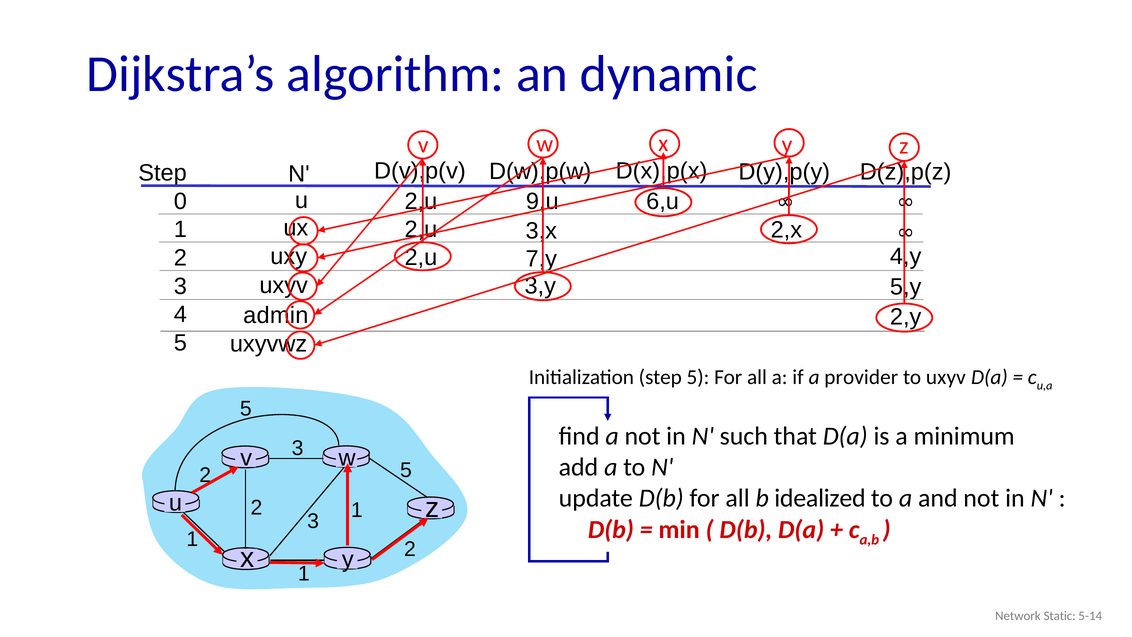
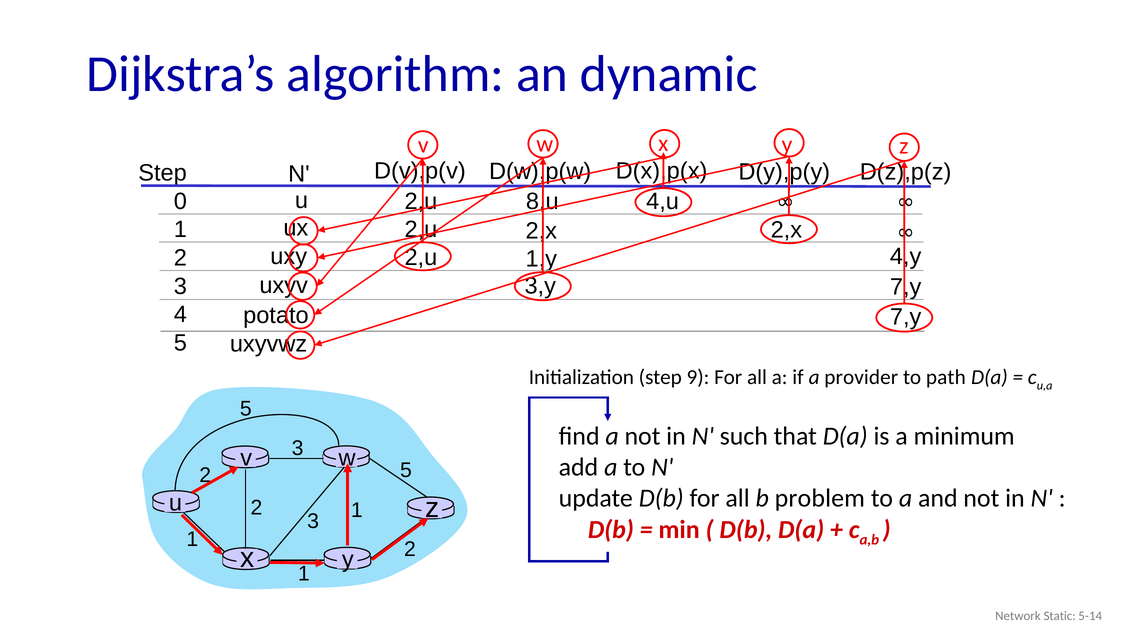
9,u: 9,u -> 8,u (542, 201)
6,u: 6,u -> 4,u (663, 201)
3,x: 3,x -> 2,x (541, 231)
7,y: 7,y -> 1,y (541, 259)
5,y: 5,y -> 7,y (906, 287)
admin: admin -> potato (276, 315)
2,y: 2,y -> 7,y (906, 317)
step 5: 5 -> 9 (698, 377)
to uxyv: uxyv -> path (946, 377)
idealized: idealized -> problem (820, 498)
